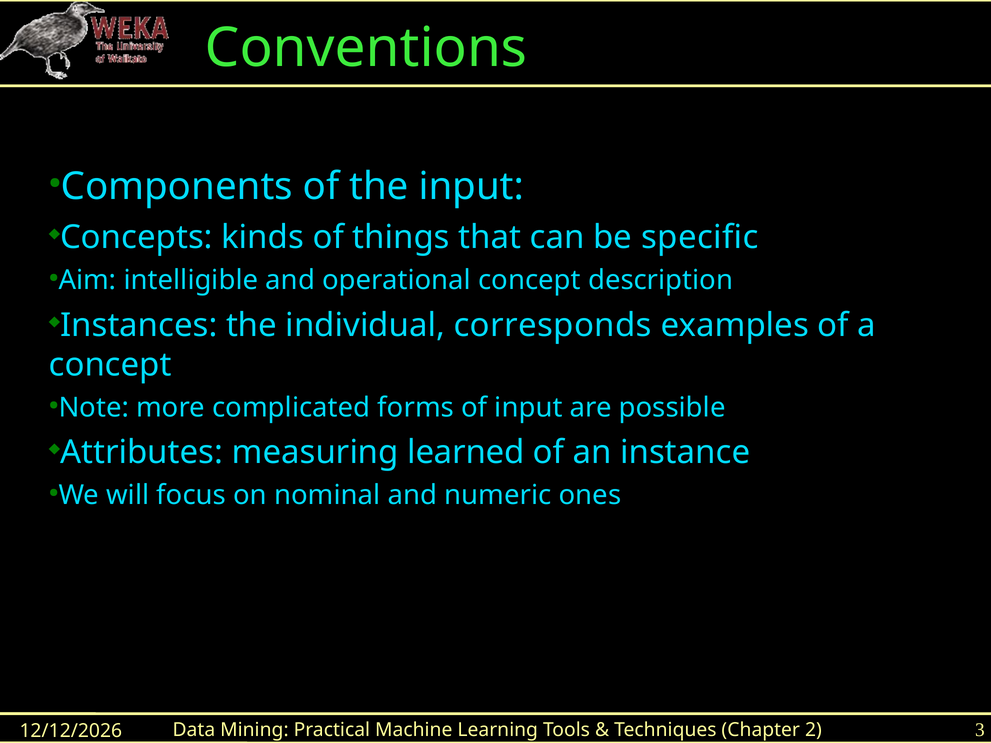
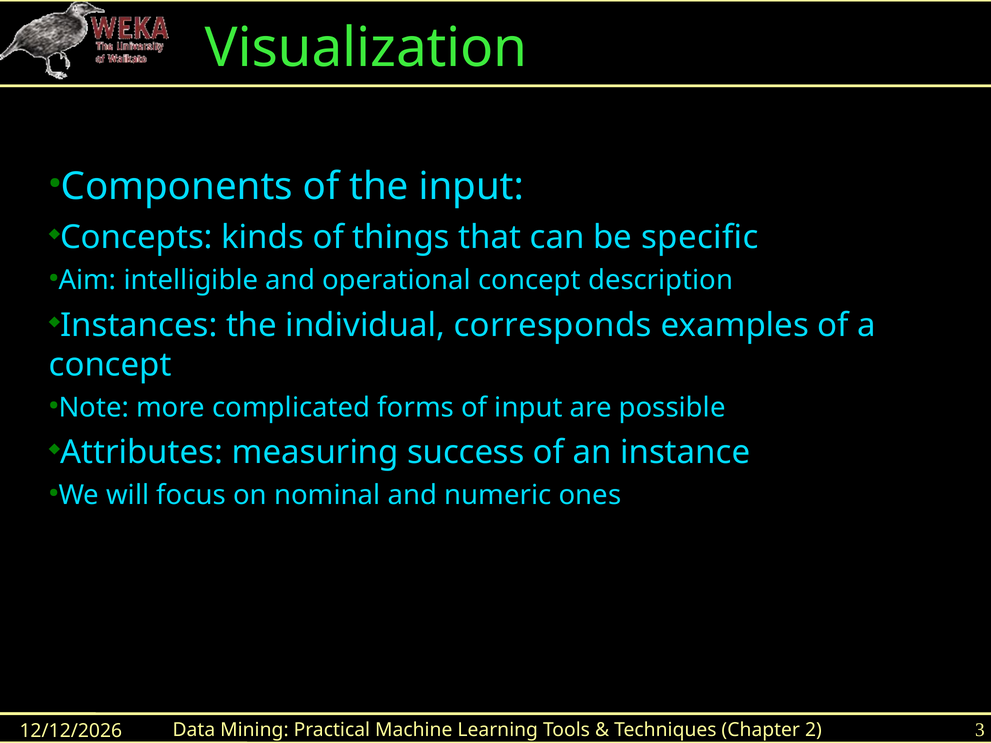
Conventions: Conventions -> Visualization (366, 48)
learned: learned -> success (466, 453)
